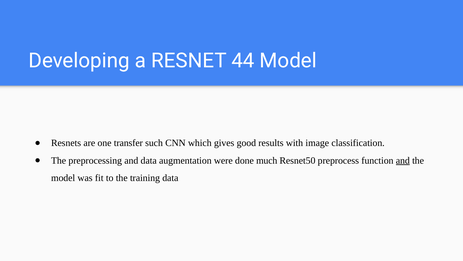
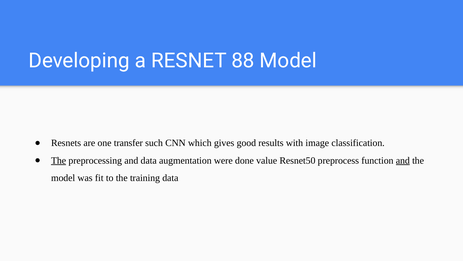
44: 44 -> 88 (243, 61)
The underline: none -> present (59, 160)
much: much -> value (267, 160)
